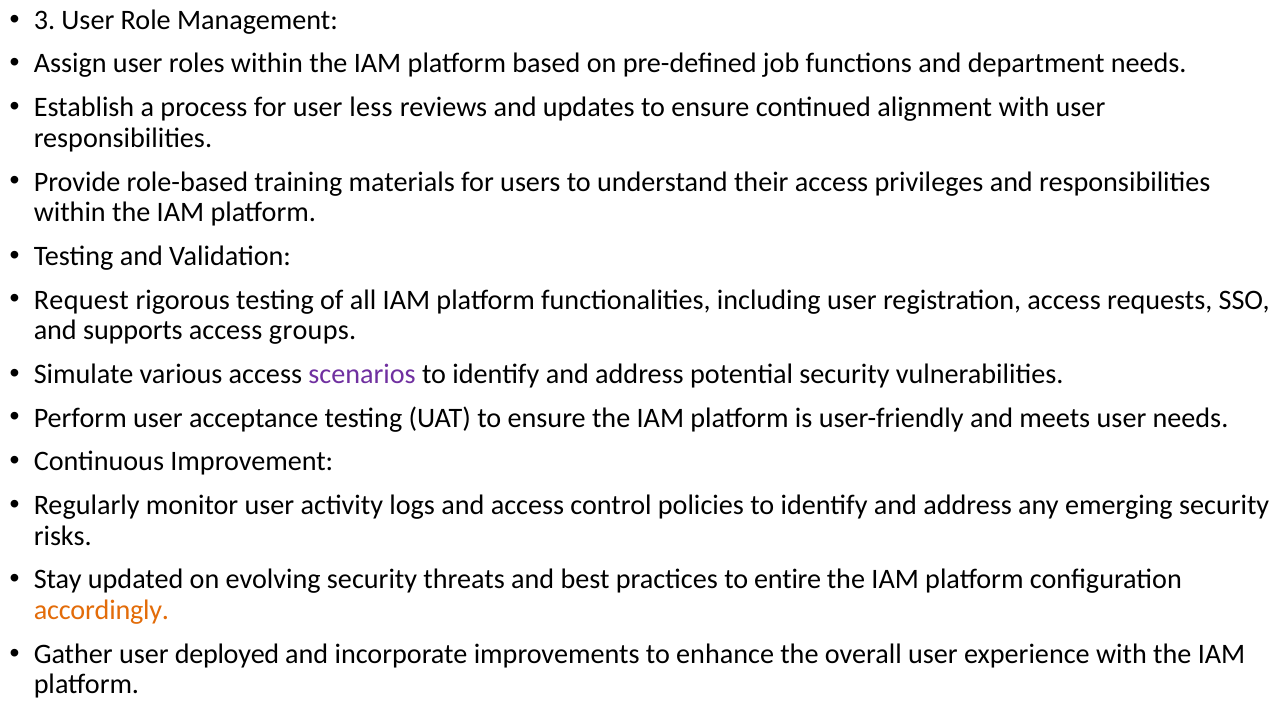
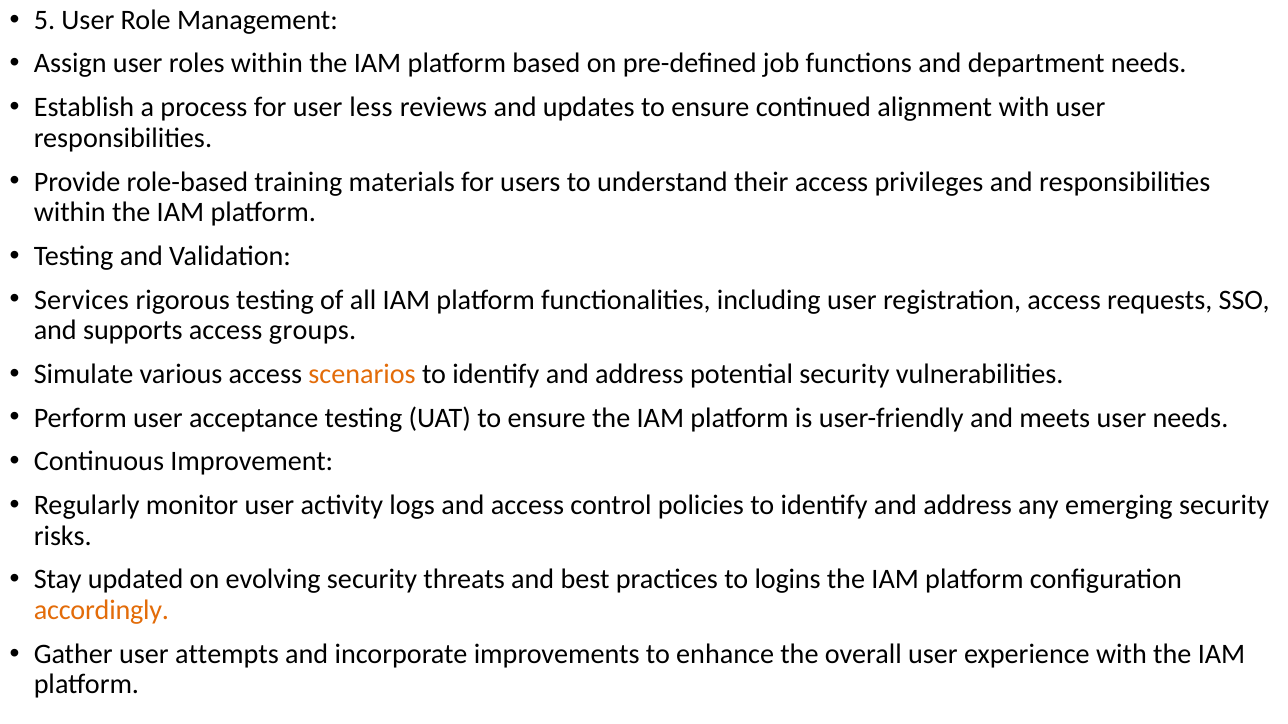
3: 3 -> 5 (44, 20)
Request: Request -> Services (81, 300)
scenarios colour: purple -> orange (362, 374)
entire: entire -> logins (788, 580)
deployed: deployed -> attempts (227, 654)
